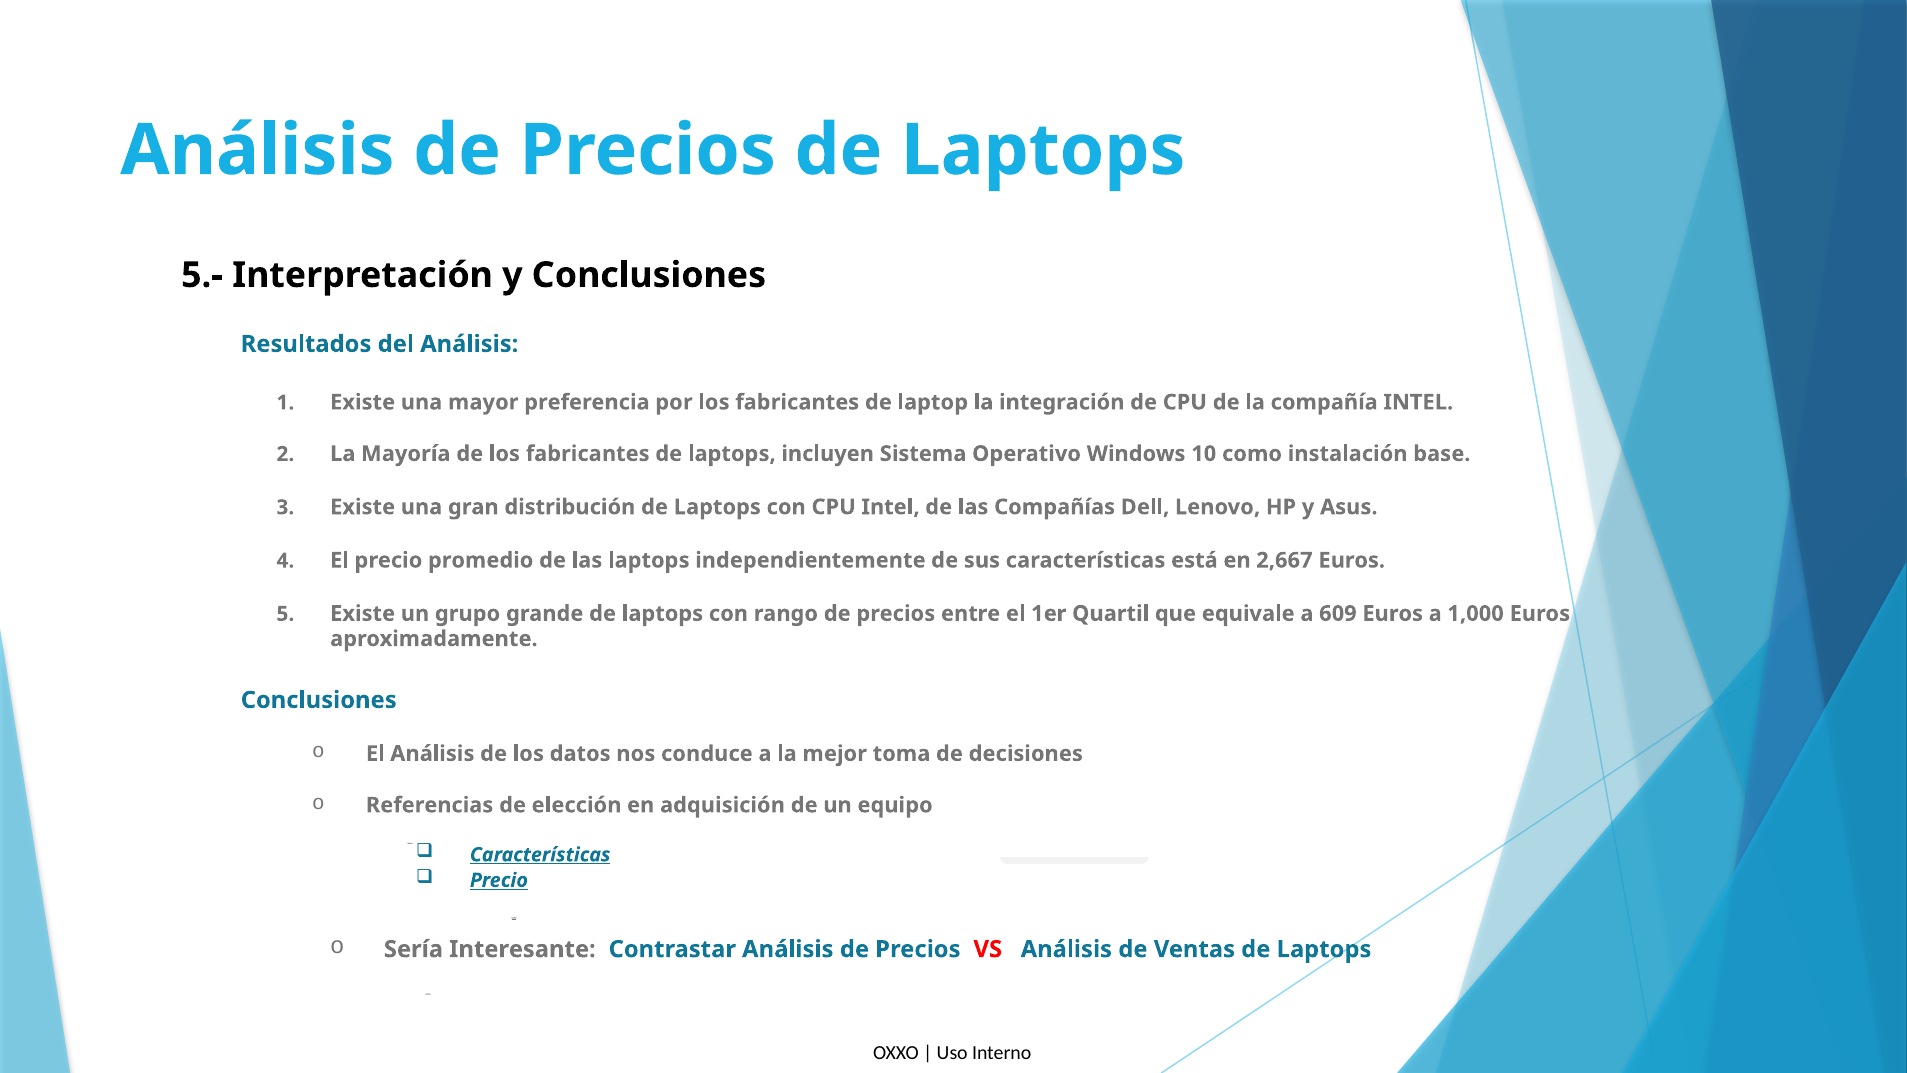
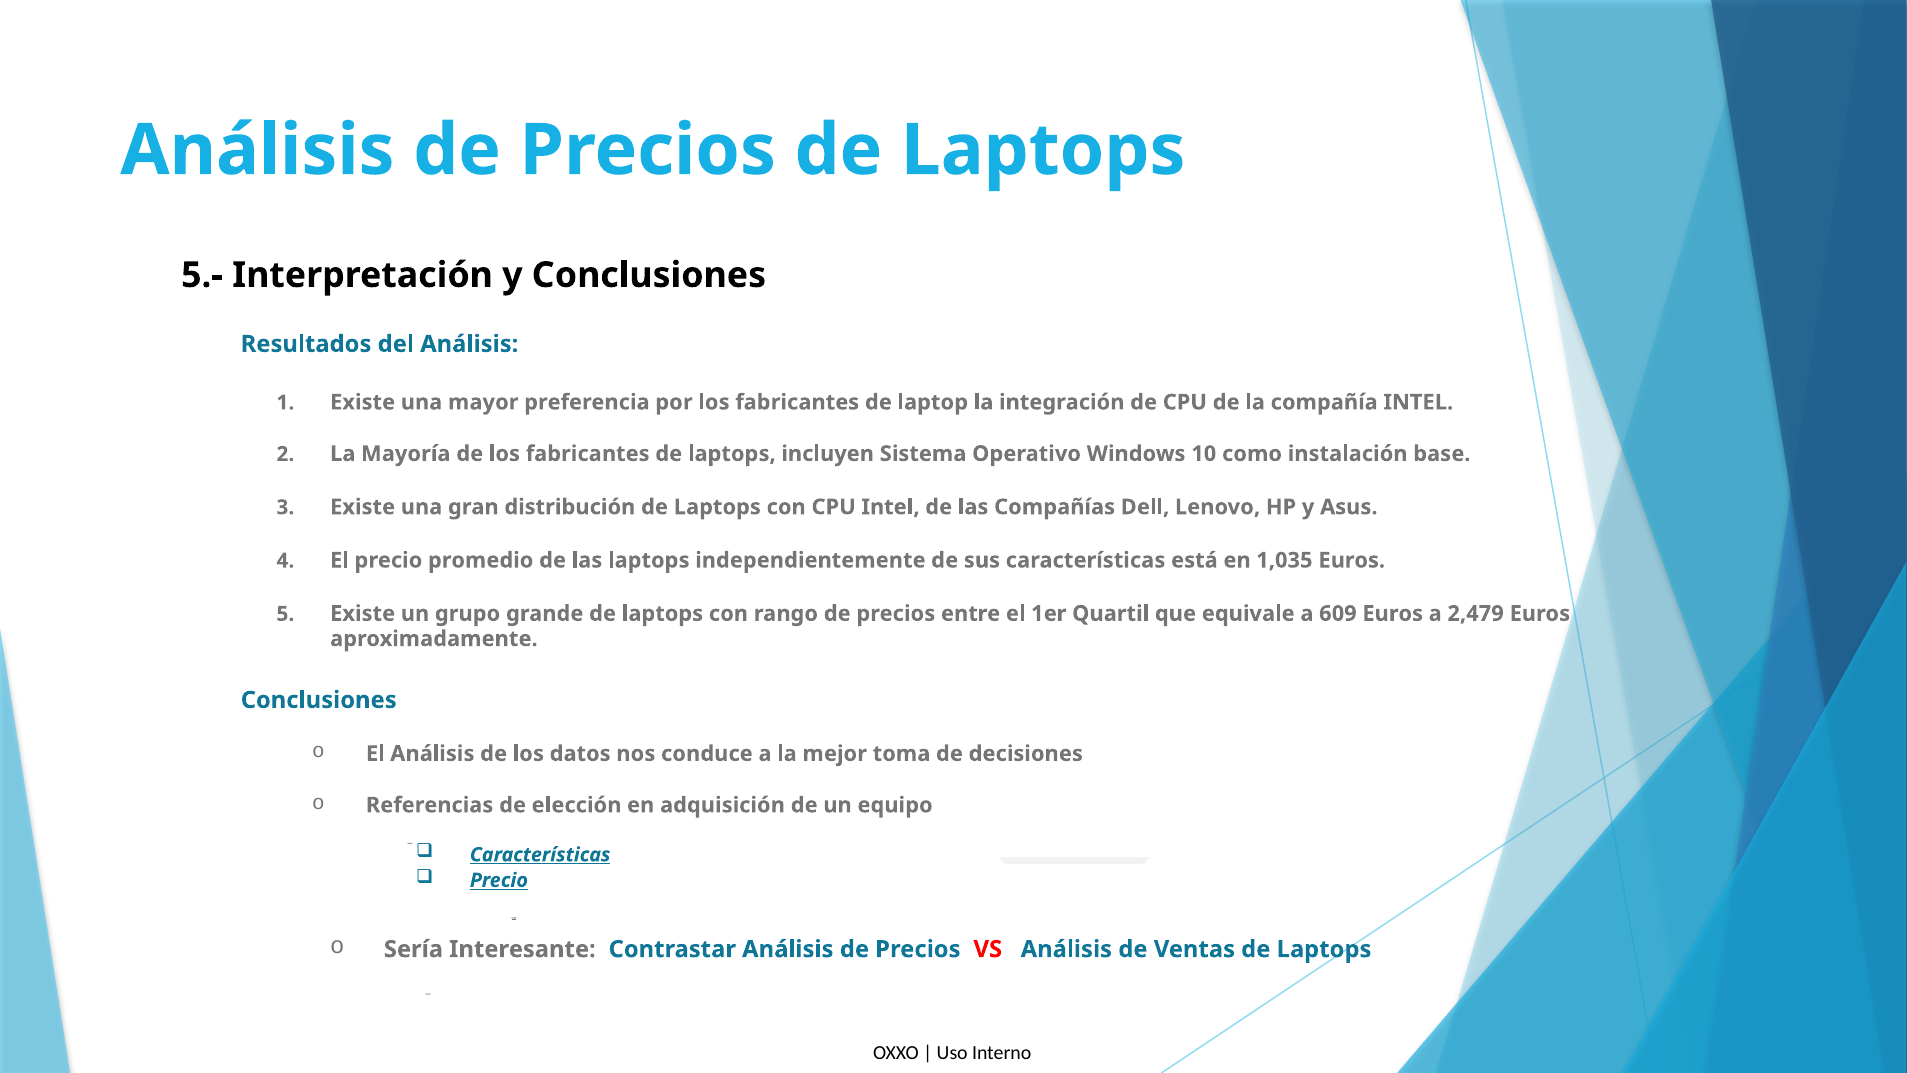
2,667: 2,667 -> 1,035 (1284, 560)
1,000: 1,000 -> 2,479 (1476, 613)
